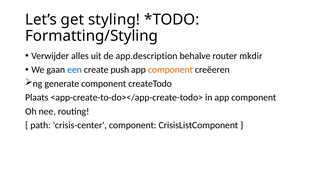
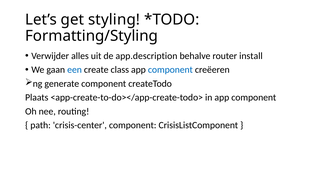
mkdir: mkdir -> install (251, 56)
push: push -> class (120, 70)
component colour: orange -> blue (170, 70)
